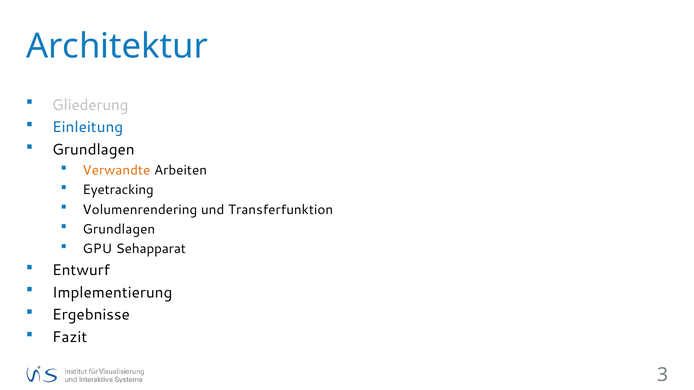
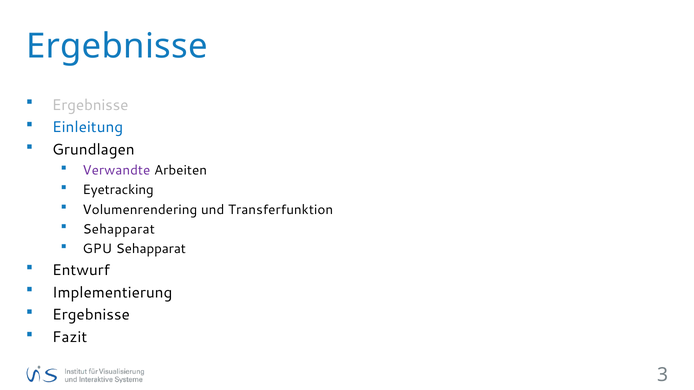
Architektur: Architektur -> Ergebnisse (117, 47)
Gliederung: Gliederung -> Ergebnisse (90, 105)
Verwandte colour: orange -> purple (116, 170)
Grundlagen: Grundlagen -> Sehapparat (119, 229)
